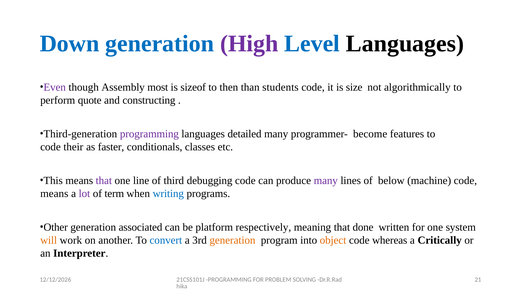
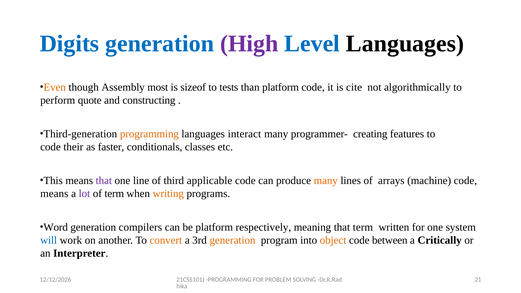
Down: Down -> Digits (70, 44)
Even colour: purple -> orange (55, 87)
then: then -> tests (229, 87)
than students: students -> platform (281, 87)
size: size -> cite (354, 87)
programming colour: purple -> orange (149, 134)
detailed: detailed -> interact (244, 134)
become: become -> creating (370, 134)
debugging: debugging -> applicable (210, 181)
many colour: purple -> orange (326, 181)
below: below -> arrays (391, 181)
writing colour: blue -> orange (168, 194)
Other: Other -> Word (56, 227)
associated: associated -> compilers (140, 227)
that done: done -> term (363, 227)
will colour: orange -> blue (49, 240)
convert colour: blue -> orange (166, 240)
whereas: whereas -> between (390, 240)
